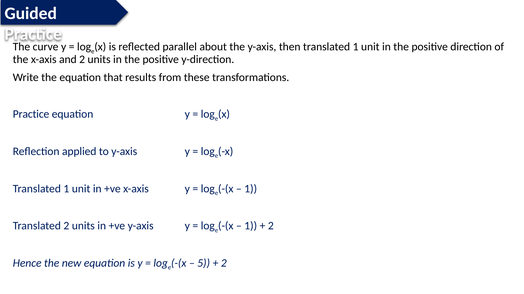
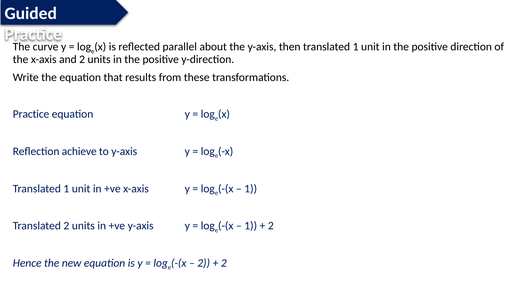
applied: applied -> achieve (79, 152)
5: 5 -> 2 (204, 264)
